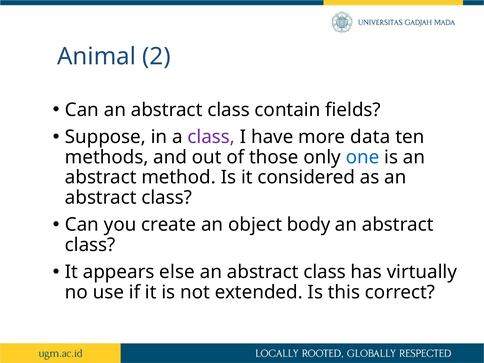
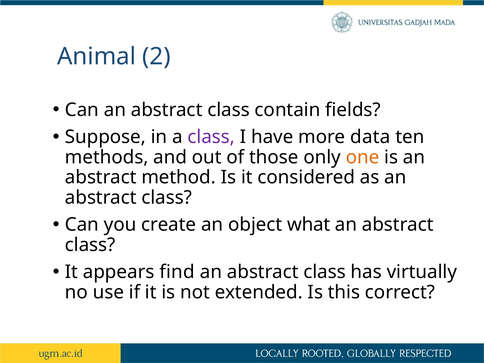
one colour: blue -> orange (363, 157)
body: body -> what (309, 225)
else: else -> find (177, 272)
